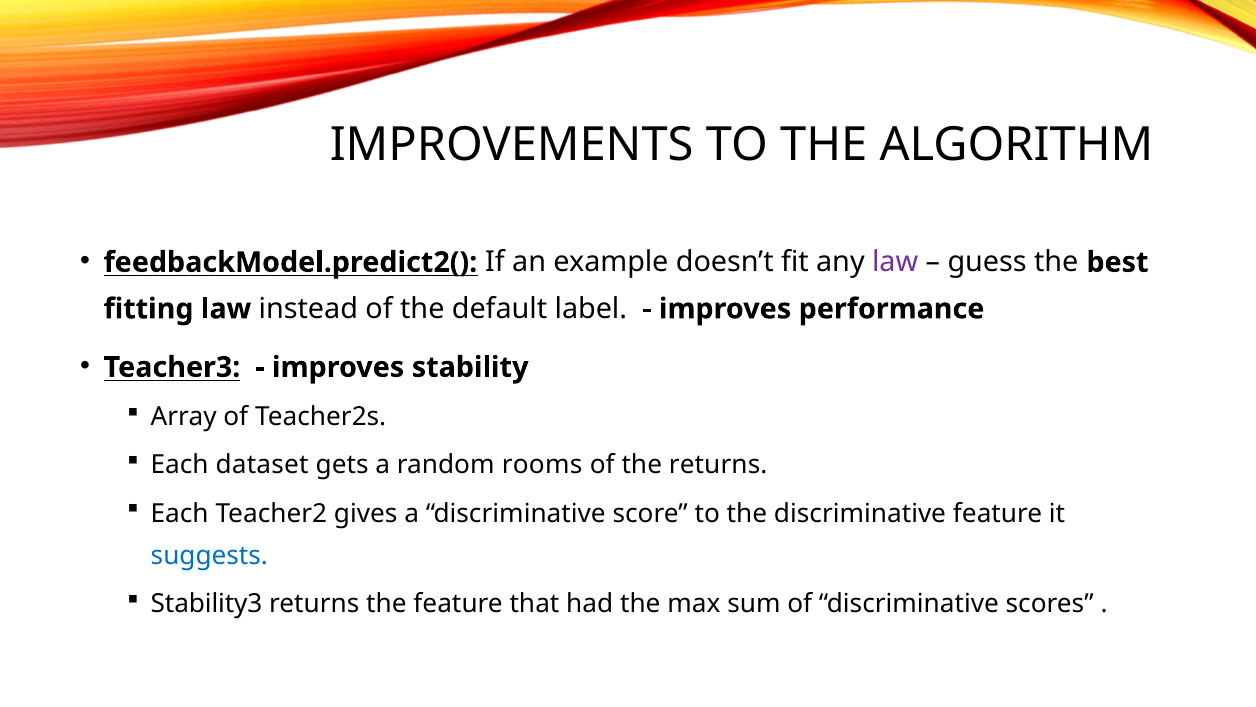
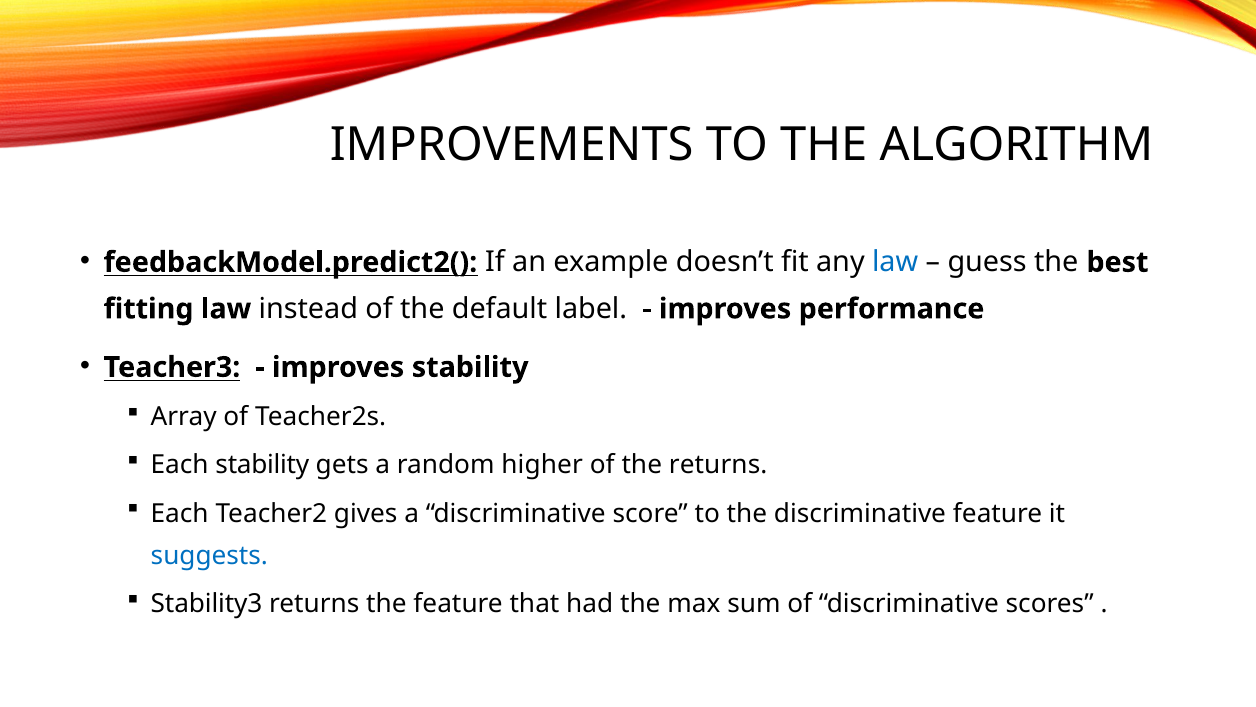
law colour: purple -> blue (895, 262)
Each dataset: dataset -> stability (262, 465)
rooms: rooms -> higher (542, 465)
